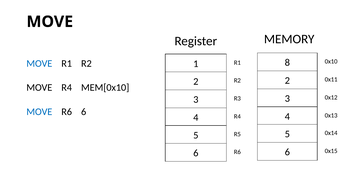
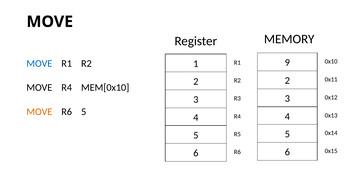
8: 8 -> 9 (287, 63)
MOVE colour: blue -> orange (39, 112)
R6 6: 6 -> 5 (84, 112)
